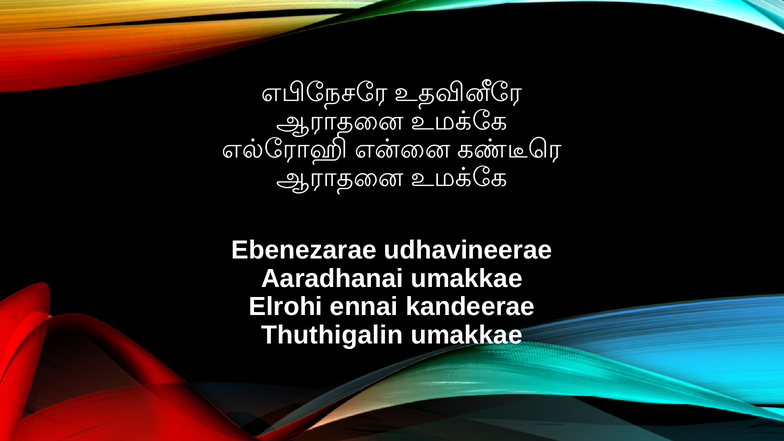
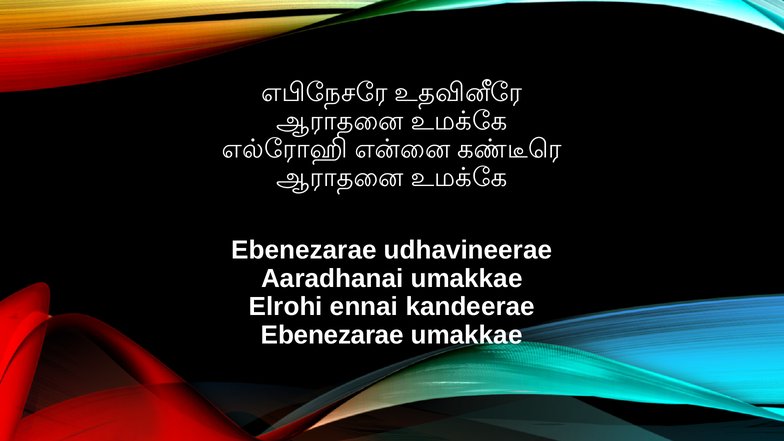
Thuthigalin: Thuthigalin -> Ebenezarae (332, 335)
